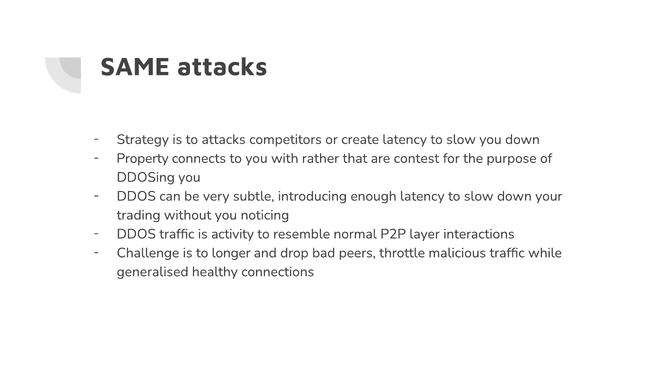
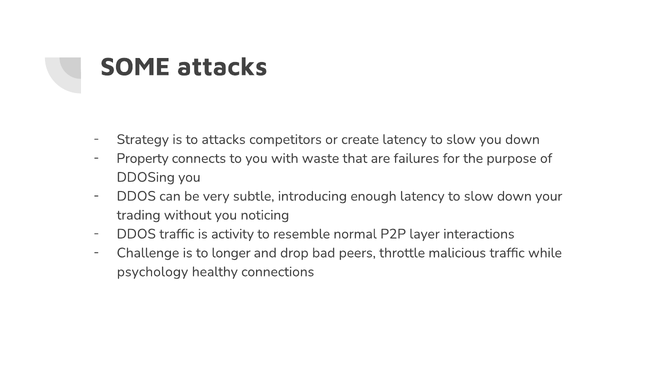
SAME: SAME -> SOME (135, 67)
rather: rather -> waste (321, 158)
contest: contest -> failures (416, 158)
generalised: generalised -> psychology (152, 271)
